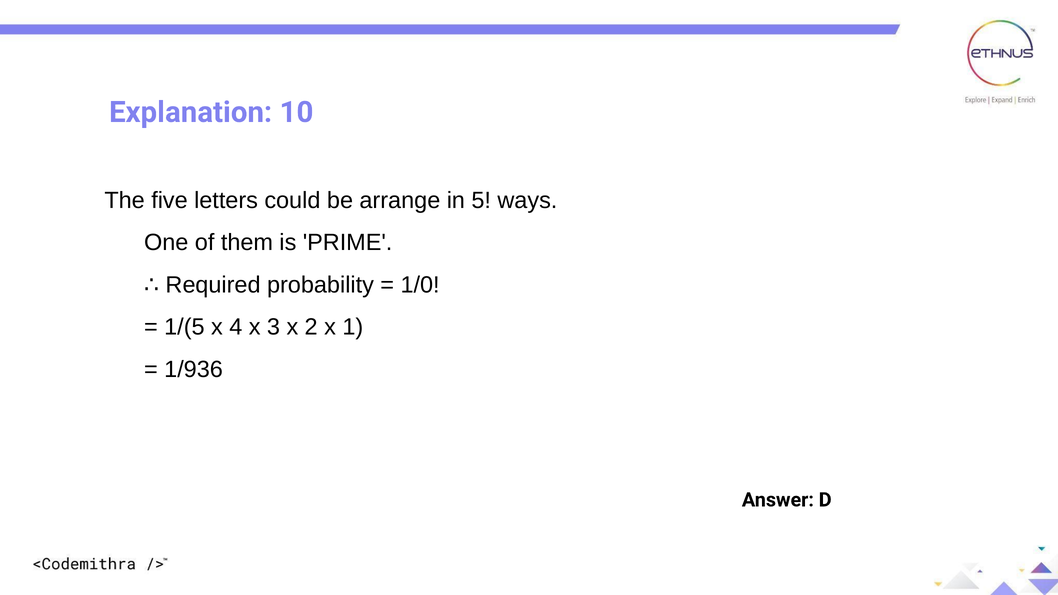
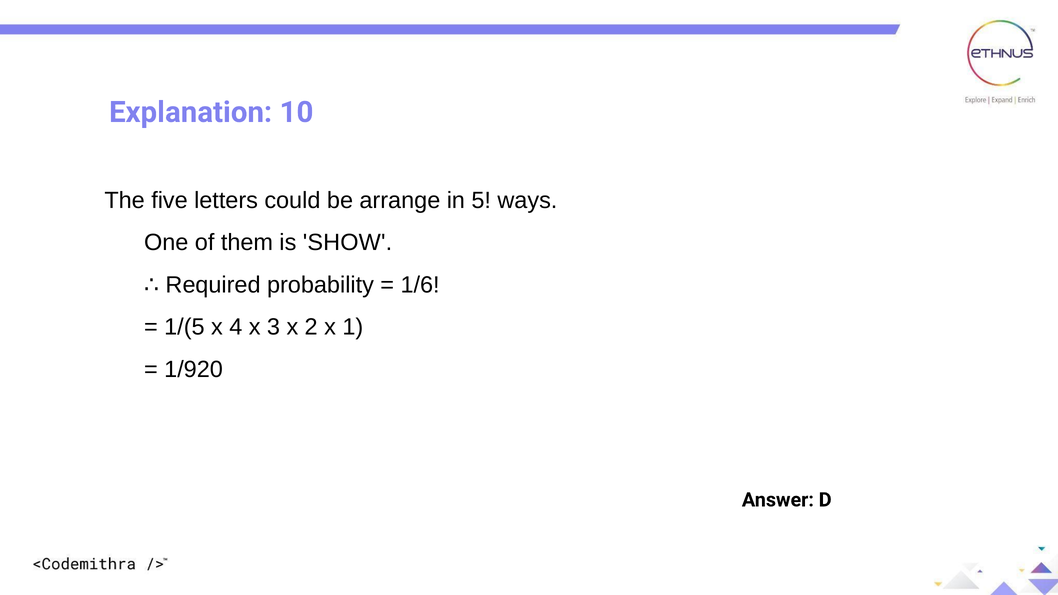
PRIME: PRIME -> SHOW (347, 243)
1/0: 1/0 -> 1/6 (420, 285)
1/936: 1/936 -> 1/920 (194, 369)
